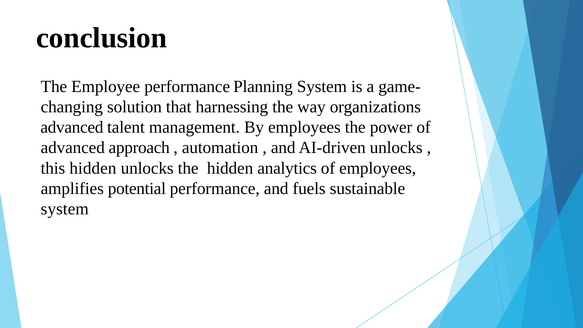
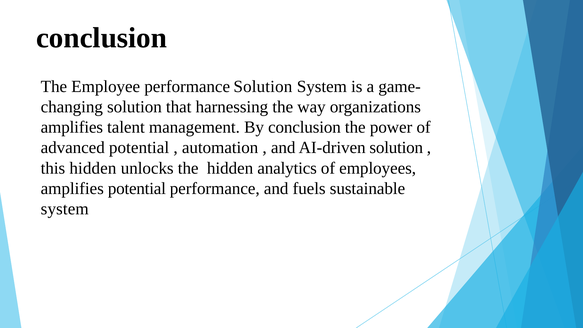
performance Planning: Planning -> Solution (263, 86)
advanced: advanced -> amplifies (72, 127)
By employees: employees -> conclusion (304, 127)
advanced approach: approach -> potential (139, 148)
AI-driven unlocks: unlocks -> solution (396, 148)
